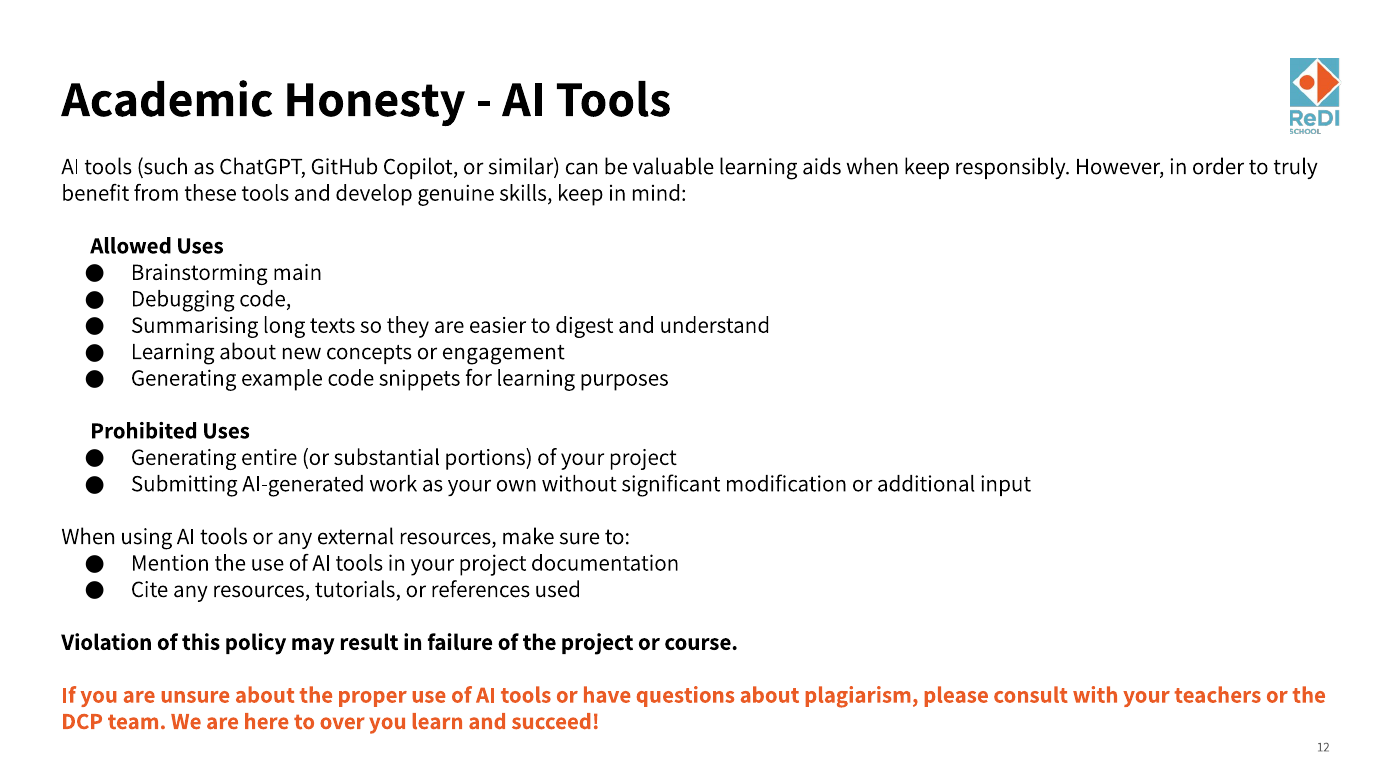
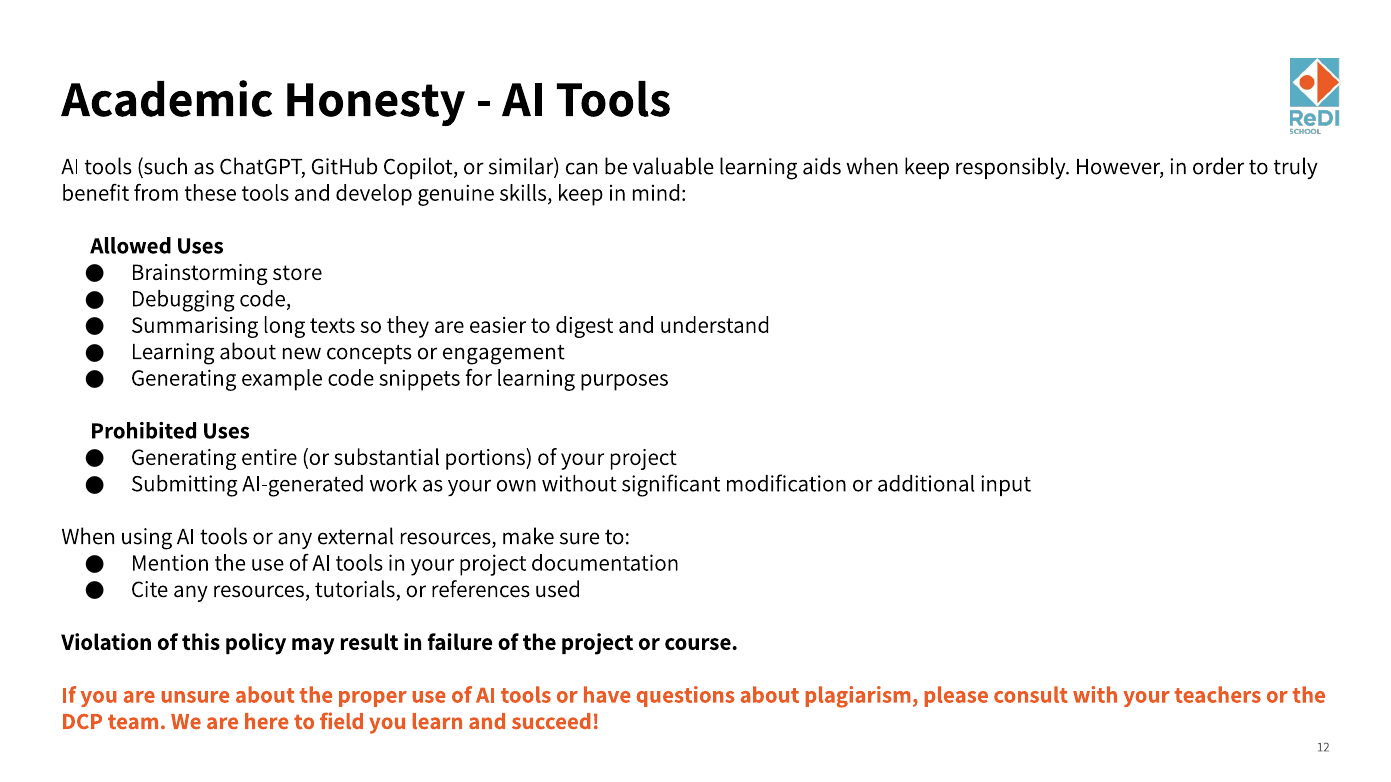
main: main -> store (297, 272)
over: over -> field (342, 722)
